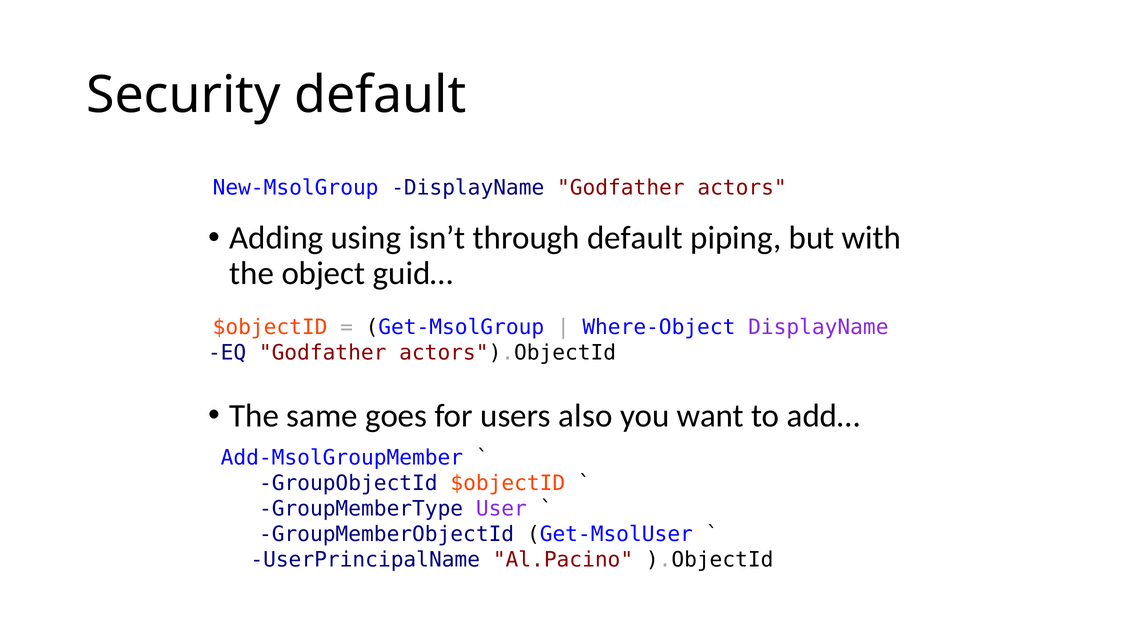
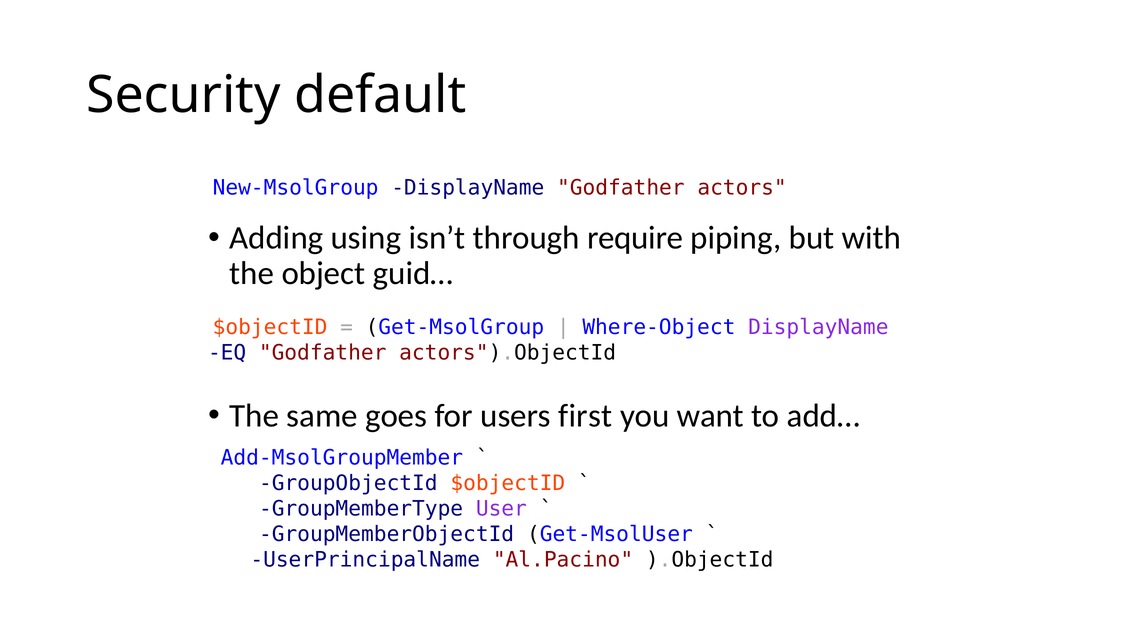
through default: default -> require (635, 238)
also: also -> first (585, 416)
